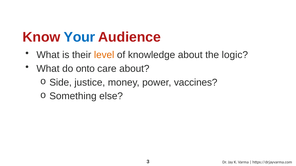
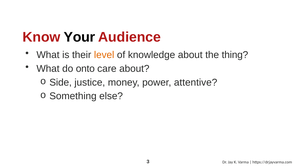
Your colour: blue -> black (79, 37)
logic: logic -> thing (235, 55)
vaccines: vaccines -> attentive (196, 83)
